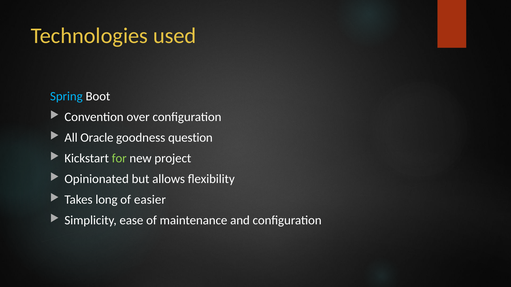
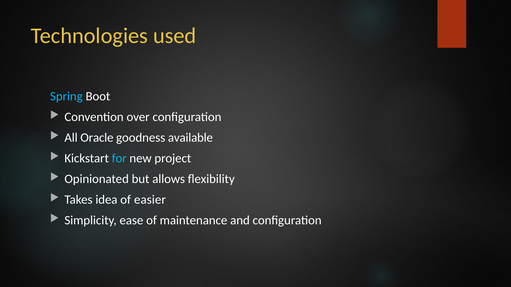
question: question -> available (190, 138)
for colour: light green -> light blue (119, 158)
long: long -> idea (106, 200)
